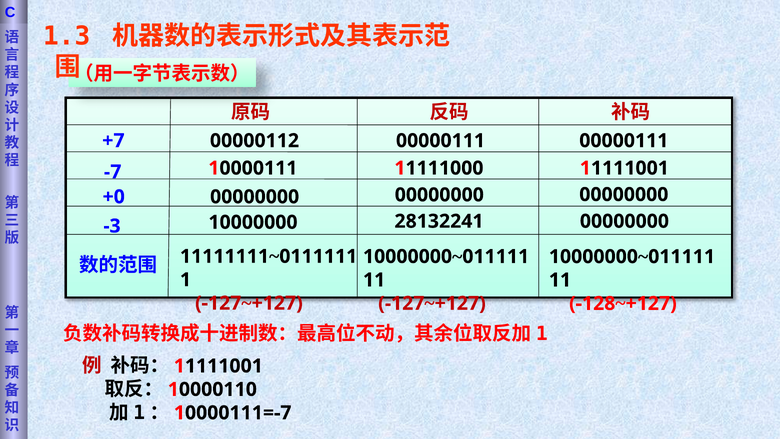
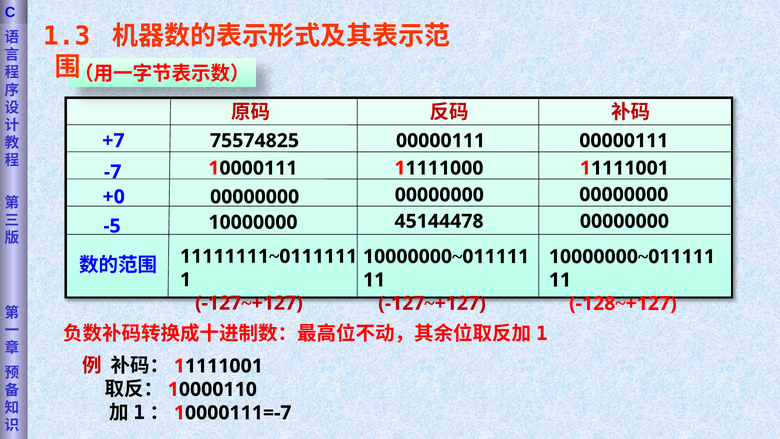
00000112: 00000112 -> 75574825 (254, 141)
-3: -3 -> -5 (112, 226)
28132241: 28132241 -> 45144478 (439, 221)
